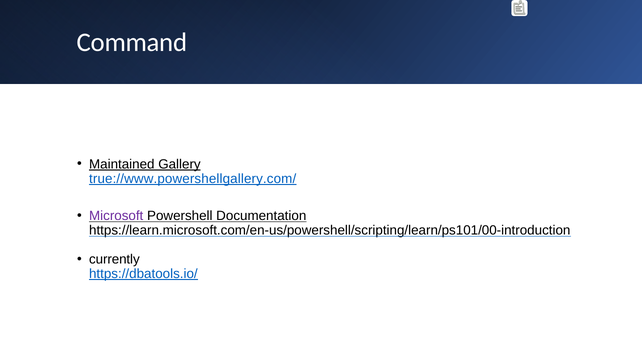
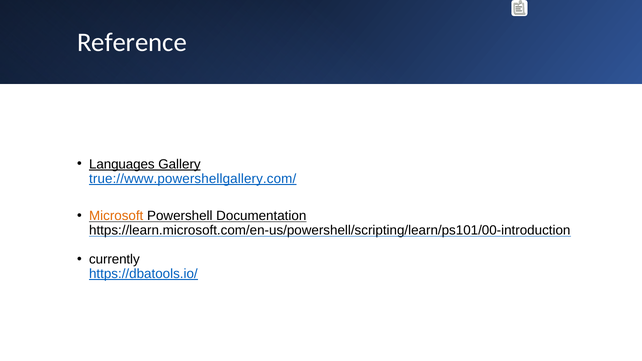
Command: Command -> Reference (132, 43)
Maintained: Maintained -> Languages (122, 164)
Microsoft colour: purple -> orange (116, 216)
